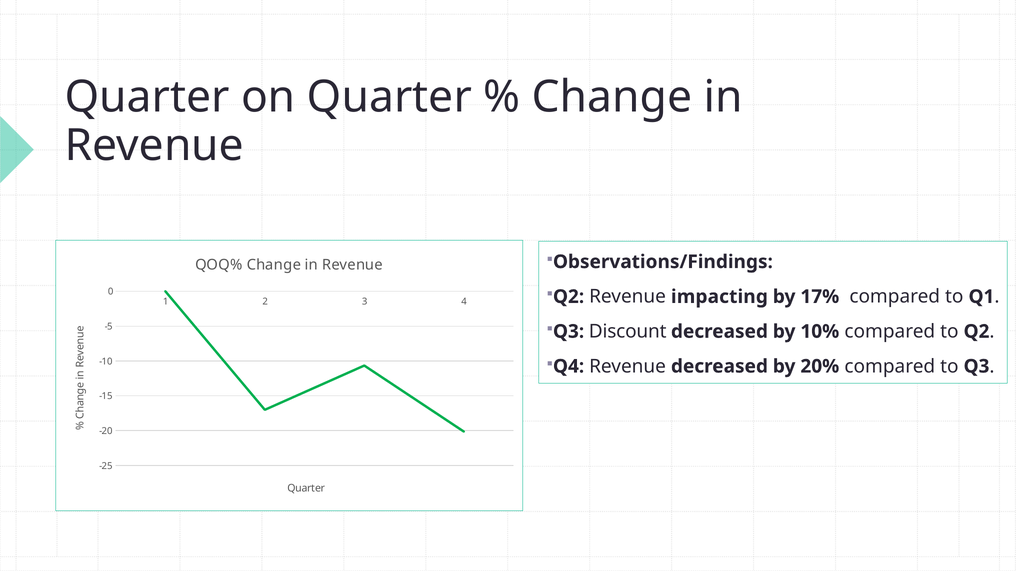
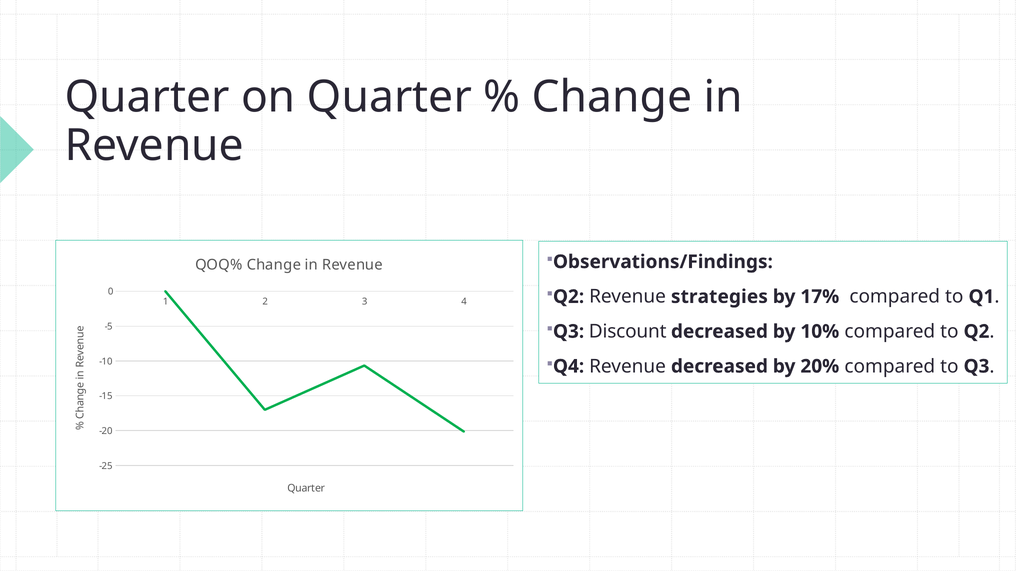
impacting: impacting -> strategies (719, 297)
